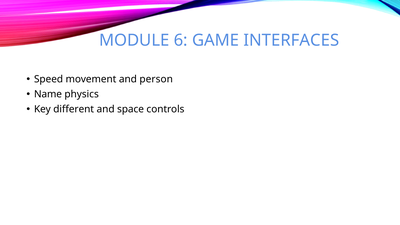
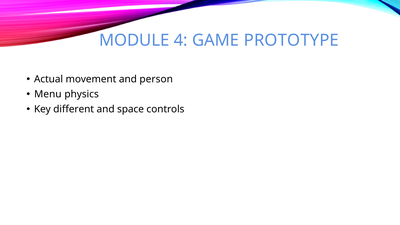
6: 6 -> 4 (181, 40)
INTERFACES: INTERFACES -> PROTOTYPE (291, 40)
Speed: Speed -> Actual (49, 79)
Name: Name -> Menu (48, 94)
